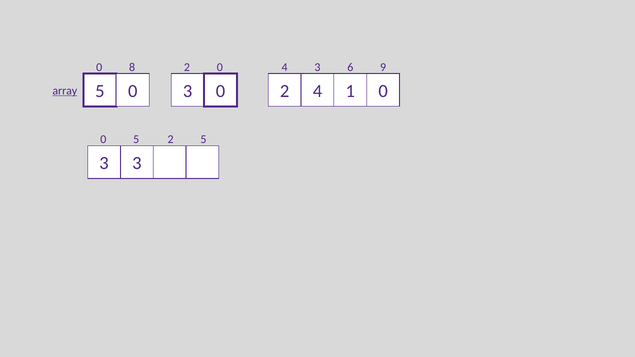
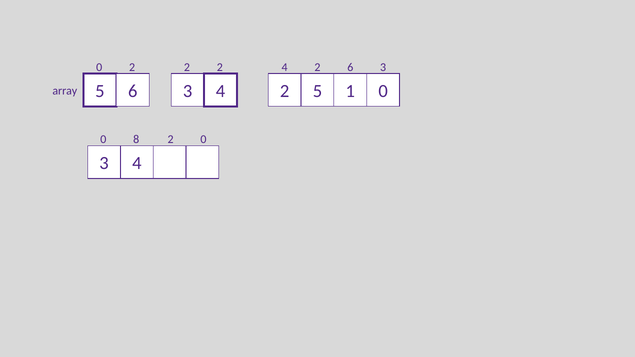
0 8: 8 -> 2 (132, 67)
2 0: 0 -> 2 (220, 67)
3: 3 -> 2 (317, 67)
6 9: 9 -> 3 (383, 67)
5 0: 0 -> 6 (133, 91)
0: 0 -> 4 (220, 91)
2 4: 4 -> 5 (317, 91)
array underline: present -> none (65, 91)
0 5: 5 -> 8 (136, 140)
2 5: 5 -> 0 (203, 140)
3: 3 -> 4 (137, 163)
